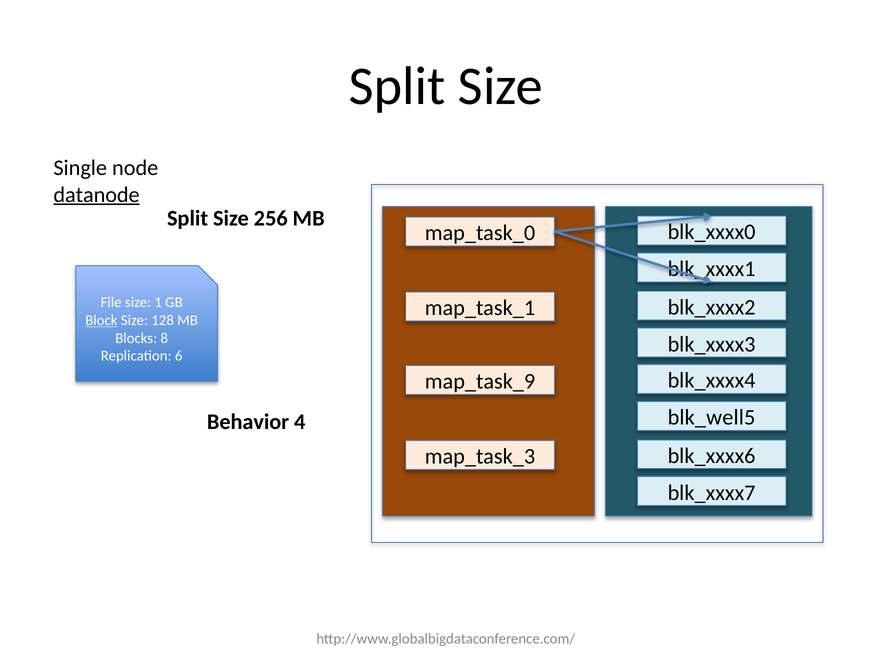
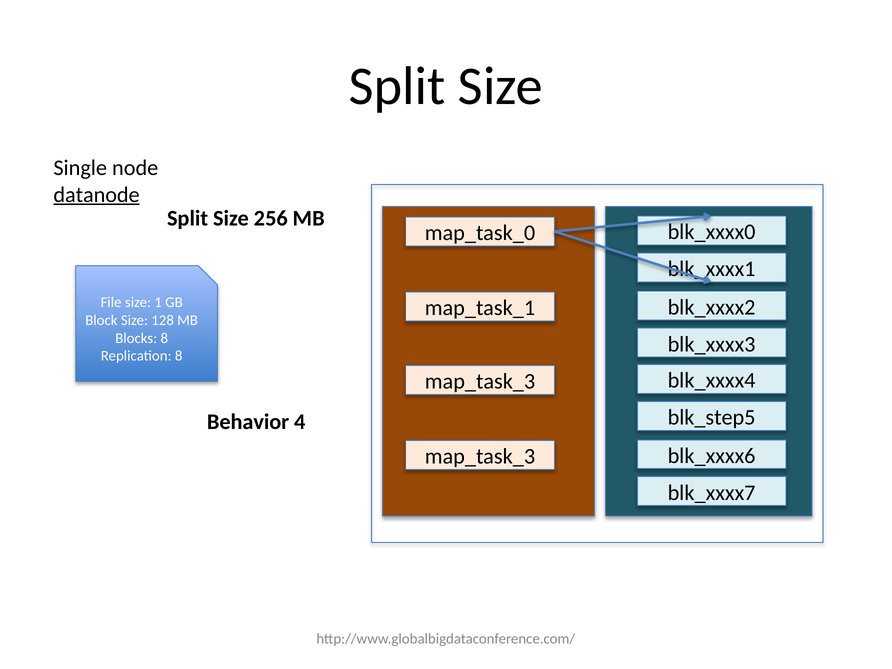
Block underline: present -> none (101, 320)
Replication 6: 6 -> 8 (179, 356)
map_task_9: map_task_9 -> map_task_3 (480, 381)
blk_well5: blk_well5 -> blk_step5 (712, 418)
